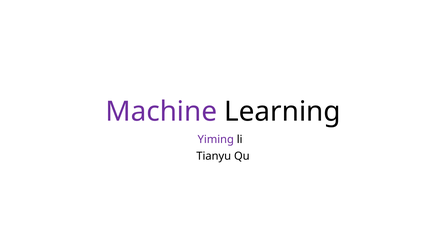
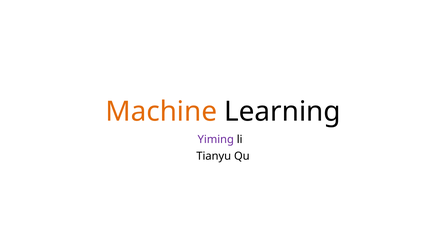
Machine colour: purple -> orange (161, 111)
